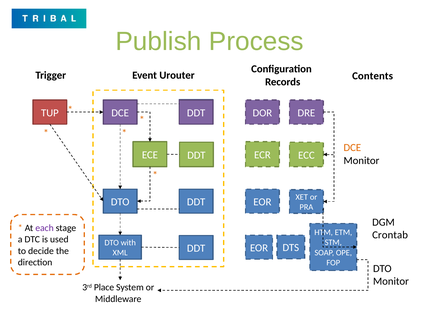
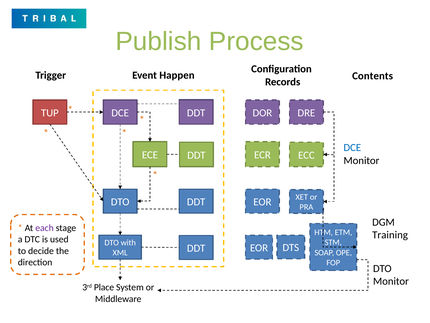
Urouter: Urouter -> Happen (177, 75)
DCE colour: orange -> blue (352, 147)
Crontab: Crontab -> Training (390, 235)
